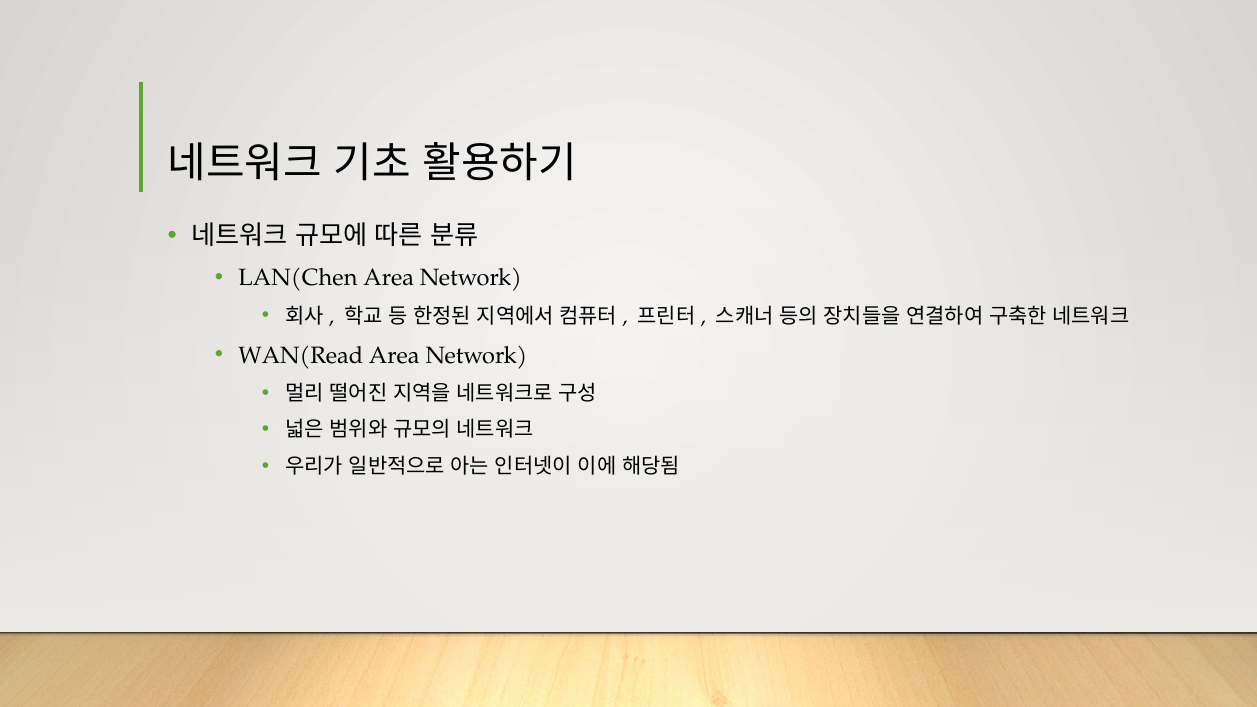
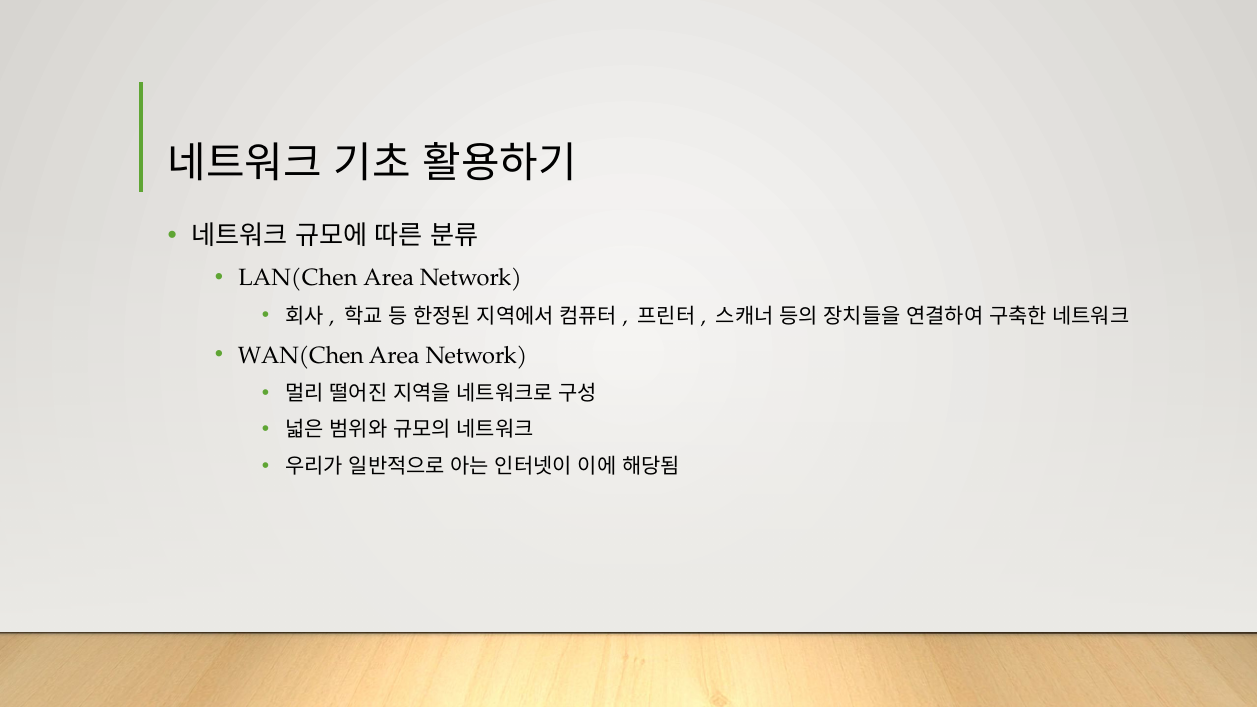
WAN(Read: WAN(Read -> WAN(Chen (301, 355)
